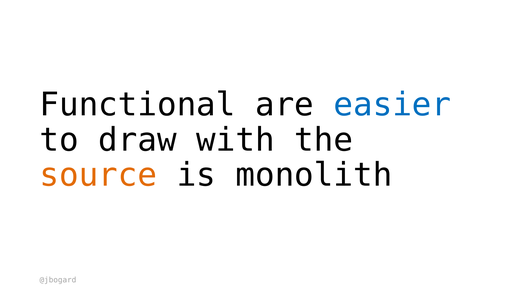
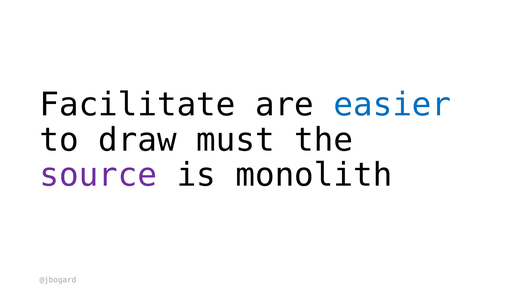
Functional: Functional -> Facilitate (137, 105)
with: with -> must (236, 140)
source colour: orange -> purple (98, 175)
